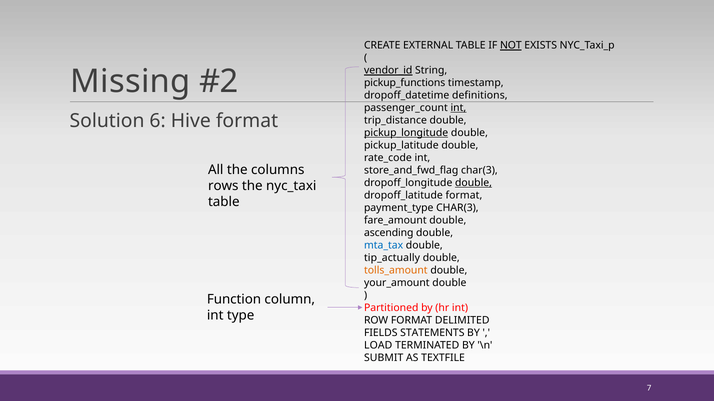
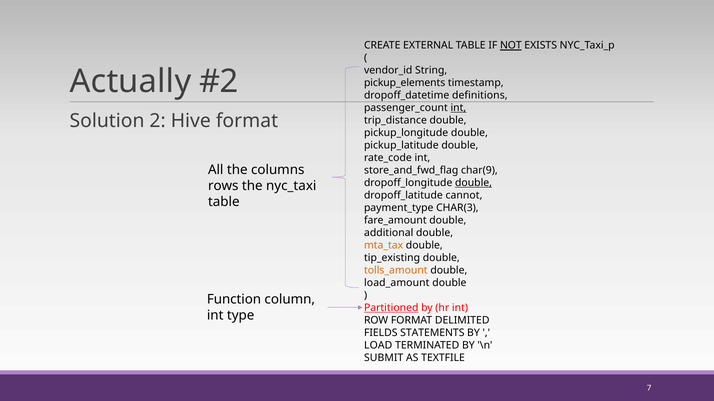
vendor_id underline: present -> none (388, 71)
Missing: Missing -> Actually (130, 82)
pickup_functions: pickup_functions -> pickup_elements (405, 83)
6: 6 -> 2 (158, 121)
pickup_longitude underline: present -> none (406, 133)
store_and_fwd_flag char(3: char(3 -> char(9 (479, 171)
dropoff_latitude format: format -> cannot (464, 196)
ascending: ascending -> additional (389, 233)
mta_tax colour: blue -> orange (384, 246)
tip_actually: tip_actually -> tip_existing (392, 258)
your_amount: your_amount -> load_amount (397, 283)
Partitioned underline: none -> present (391, 308)
